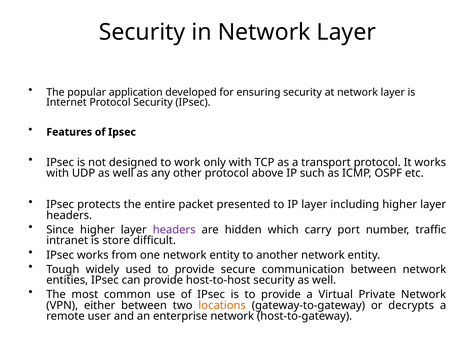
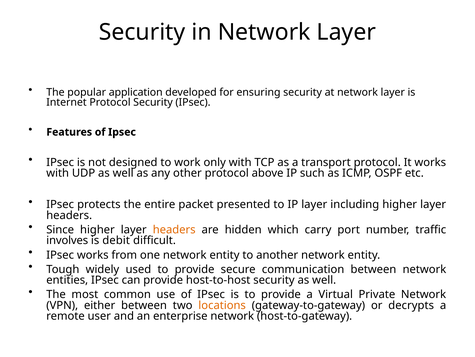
headers colour: purple -> orange (174, 229)
intranet: intranet -> involves (67, 240)
store: store -> debit (116, 240)
